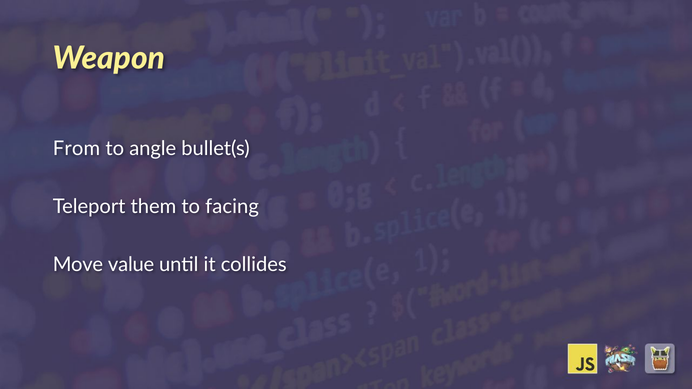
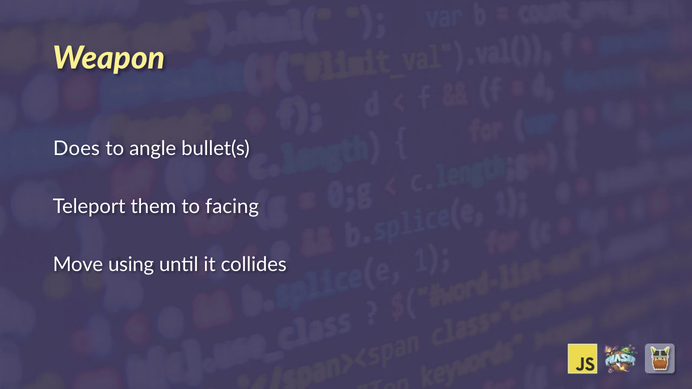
From: From -> Does (76, 149)
value: value -> using (131, 265)
